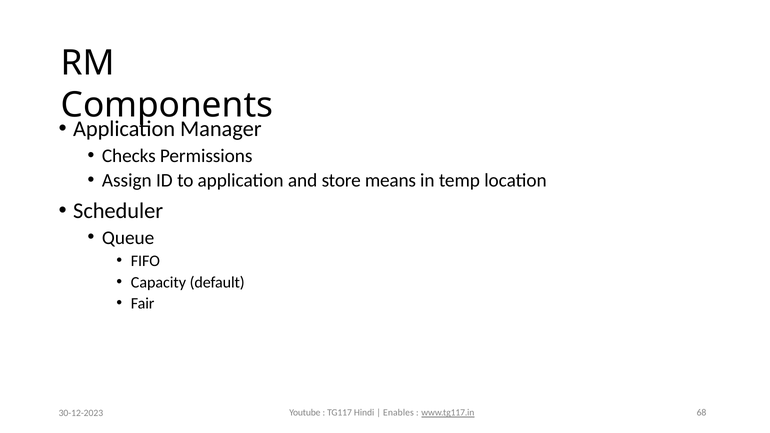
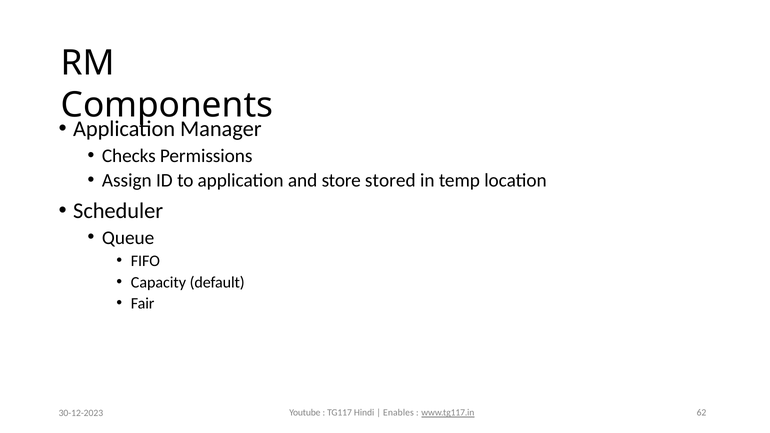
means: means -> stored (390, 181)
68: 68 -> 62 (702, 413)
